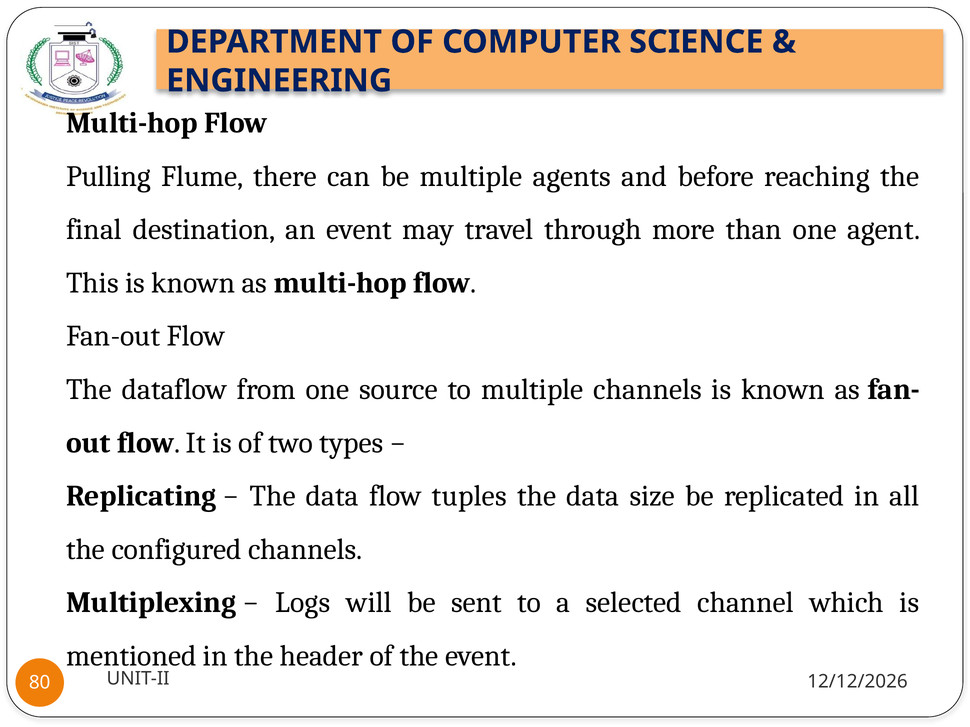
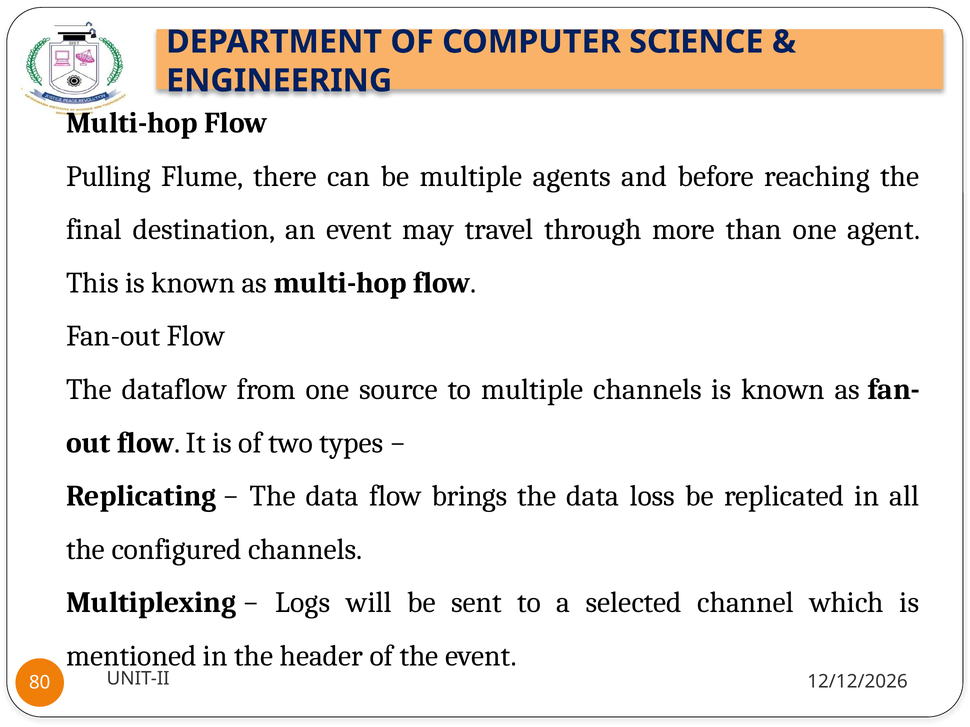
tuples: tuples -> brings (470, 496)
size: size -> loss (652, 496)
